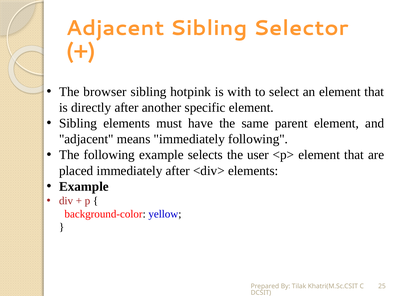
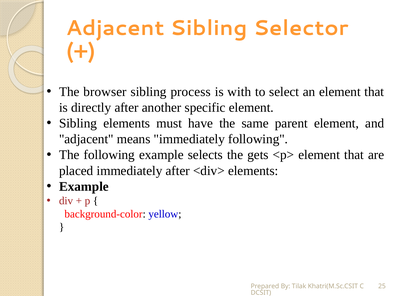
hotpink: hotpink -> process (191, 92)
user: user -> gets (258, 155)
